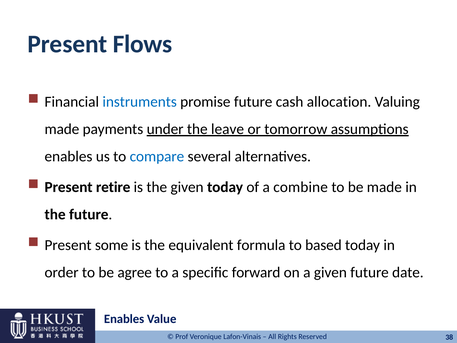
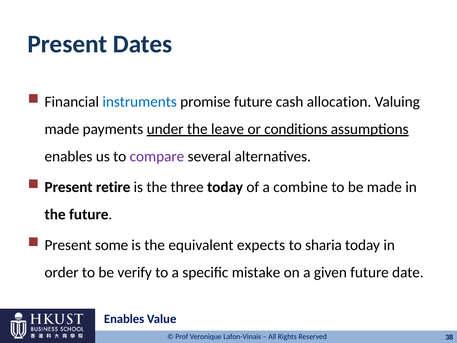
Flows: Flows -> Dates (143, 44)
tomorrow: tomorrow -> conditions (296, 129)
compare colour: blue -> purple (157, 156)
the given: given -> three (187, 187)
formula: formula -> expects (261, 245)
based: based -> sharia (324, 245)
agree: agree -> verify (135, 272)
forward: forward -> mistake (256, 272)
